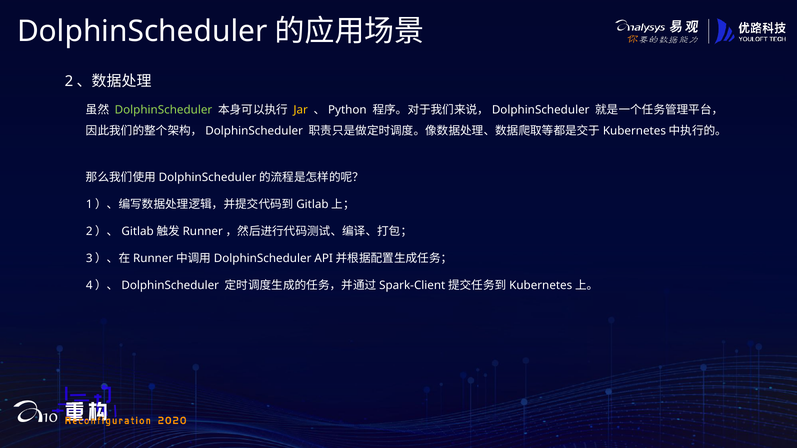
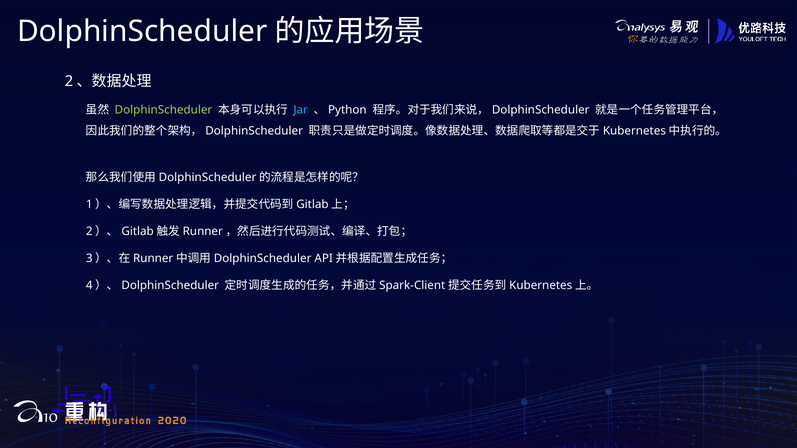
Jar colour: yellow -> light blue (301, 110)
